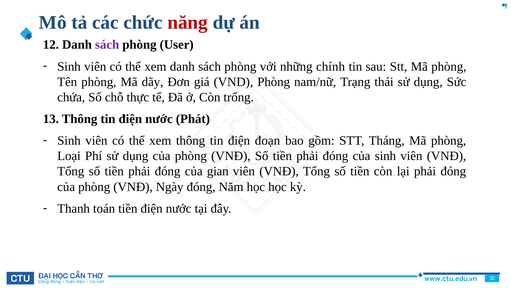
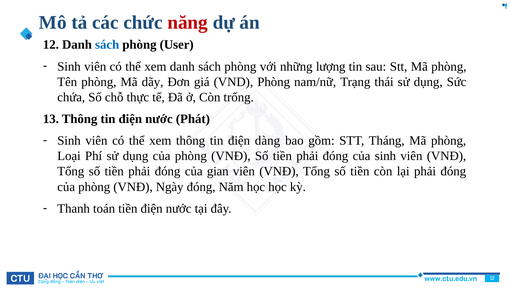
sách colour: purple -> blue (107, 45)
chính: chính -> lượng (331, 66)
đoạn: đoạn -> dàng (268, 140)
